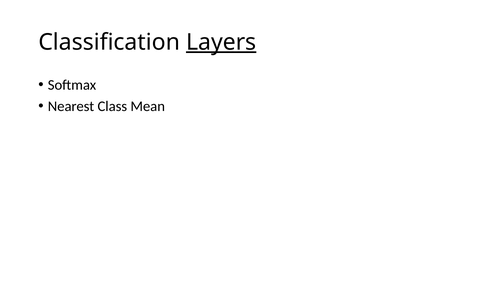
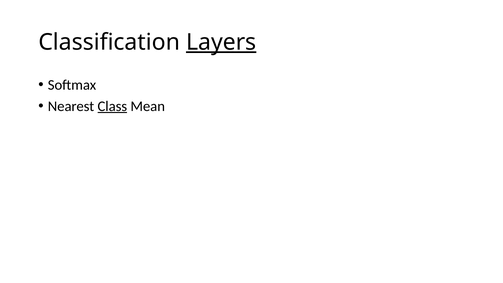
Class underline: none -> present (112, 106)
